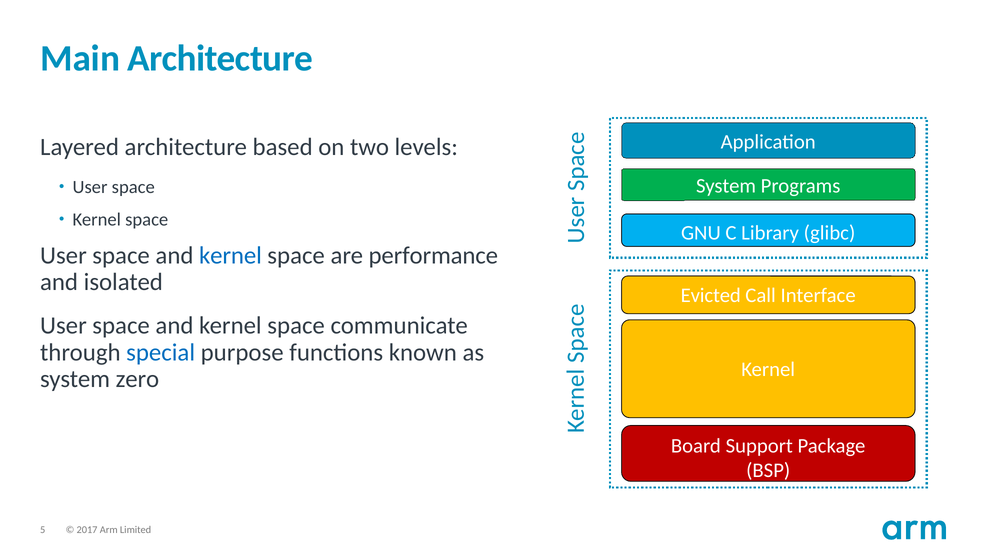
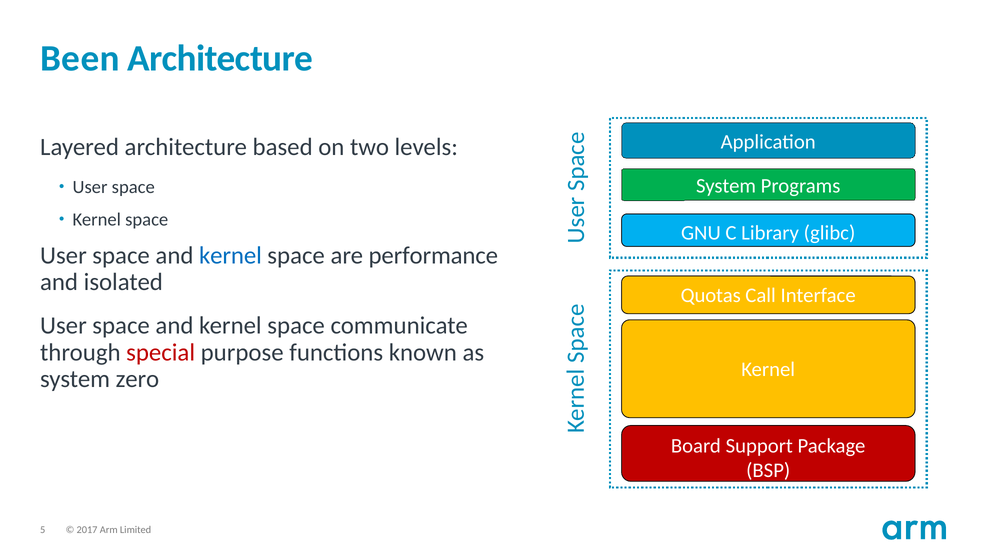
Main: Main -> Been (80, 58)
Evicted: Evicted -> Quotas (711, 295)
special colour: blue -> red (161, 352)
